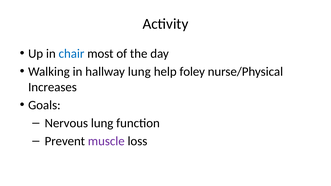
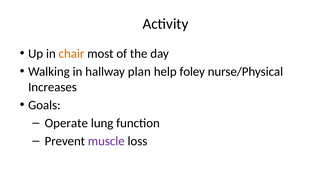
chair colour: blue -> orange (71, 54)
hallway lung: lung -> plan (139, 72)
Nervous: Nervous -> Operate (66, 123)
